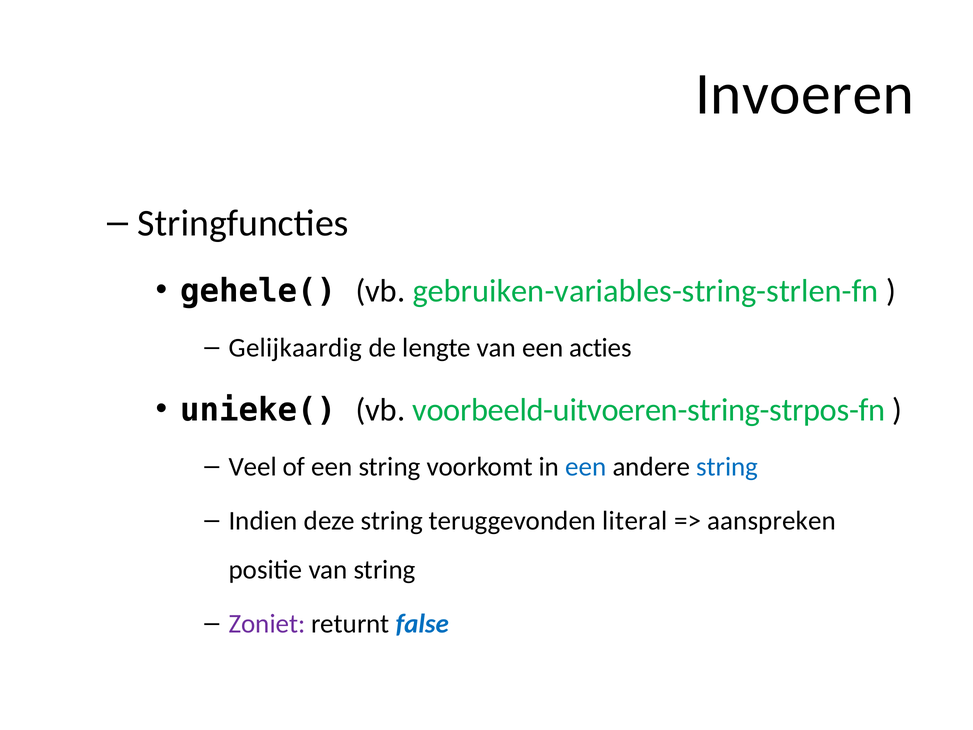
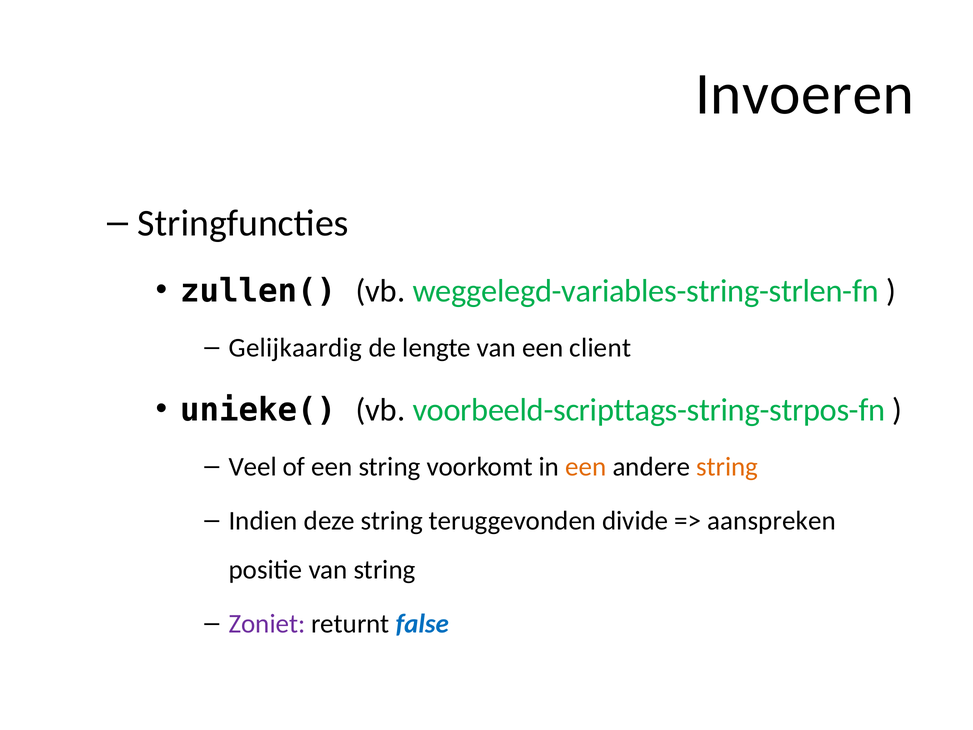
gehele(: gehele( -> zullen( (258, 291)
gebruiken-variables-string-strlen-fn: gebruiken-variables-string-strlen-fn -> weggelegd-variables-string-strlen-fn (646, 291)
acties: acties -> client (600, 348)
voorbeeld-uitvoeren-string-strpos-fn: voorbeeld-uitvoeren-string-strpos-fn -> voorbeeld-scripttags-string-strpos-fn (649, 410)
een colour: blue -> orange (586, 467)
string colour: blue -> orange (727, 467)
literal: literal -> divide (635, 521)
